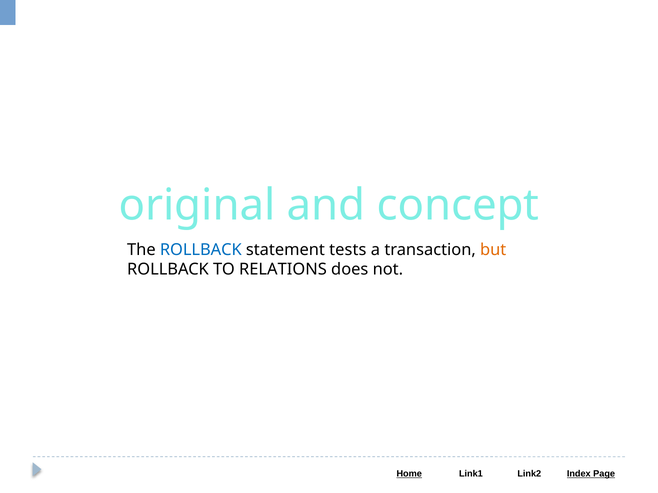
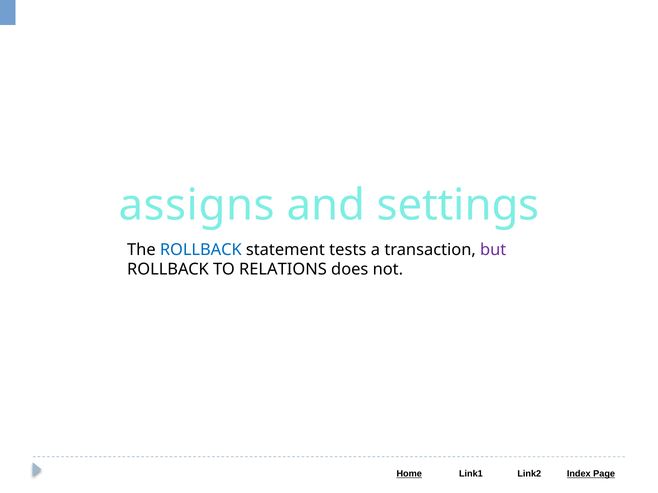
original: original -> assigns (197, 206)
concept: concept -> settings (458, 206)
but colour: orange -> purple (493, 250)
